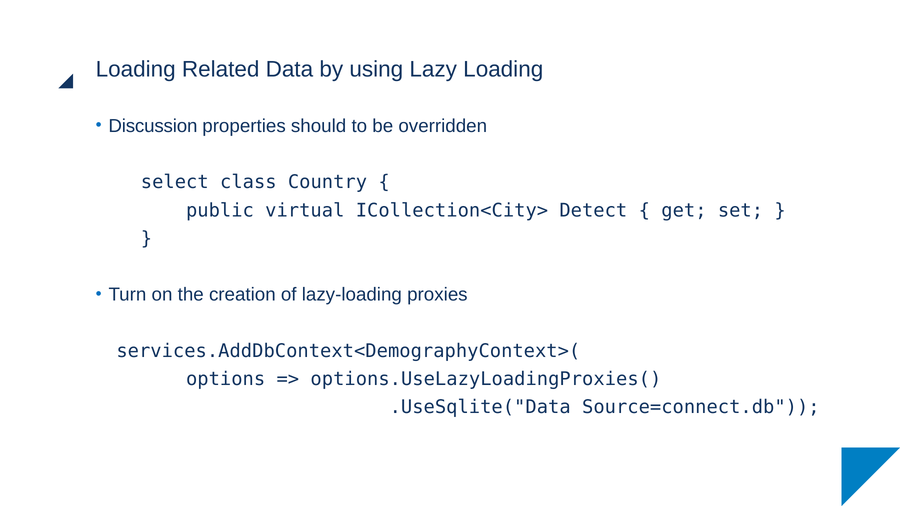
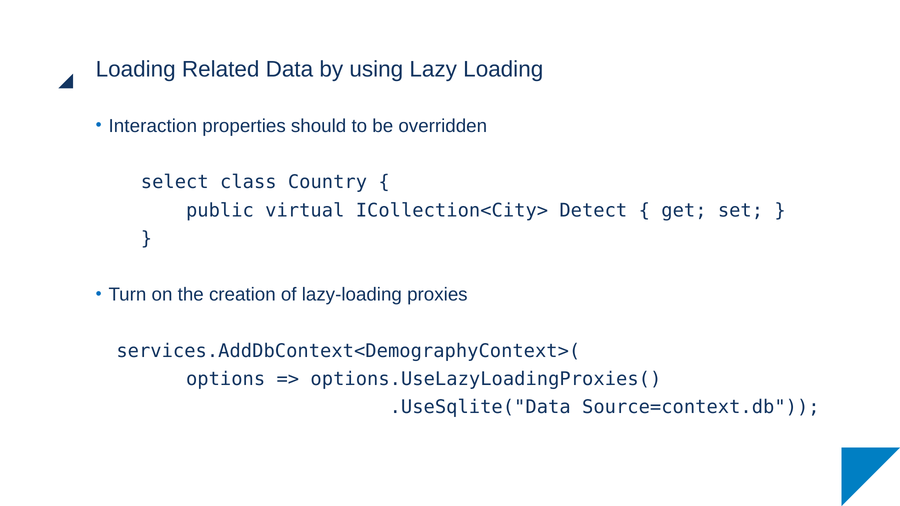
Discussion: Discussion -> Interaction (153, 126)
Source=connect.db: Source=connect.db -> Source=context.db (701, 407)
